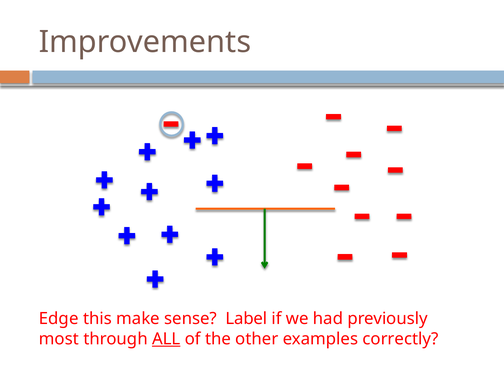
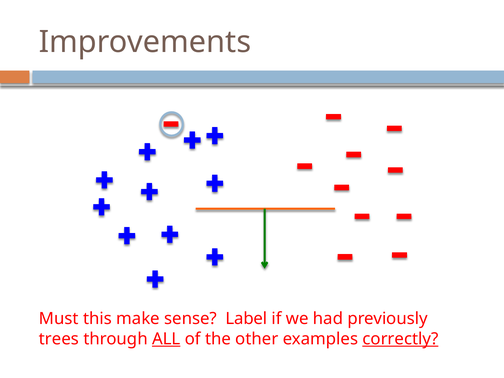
Edge: Edge -> Must (59, 319)
most: most -> trees (59, 339)
correctly underline: none -> present (400, 339)
